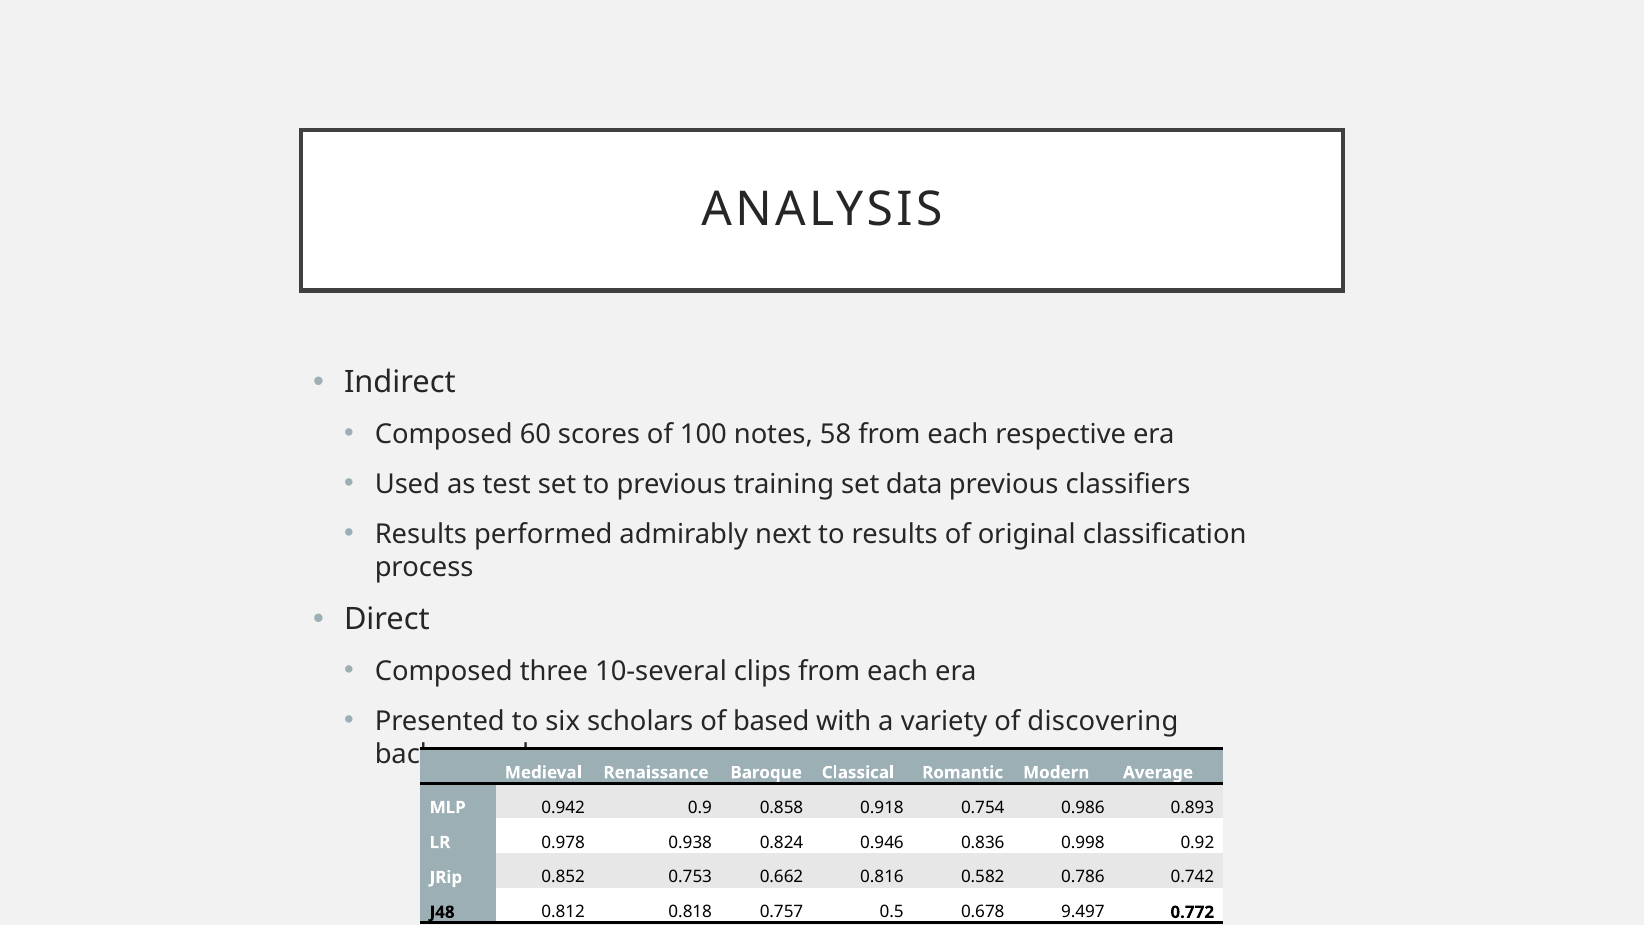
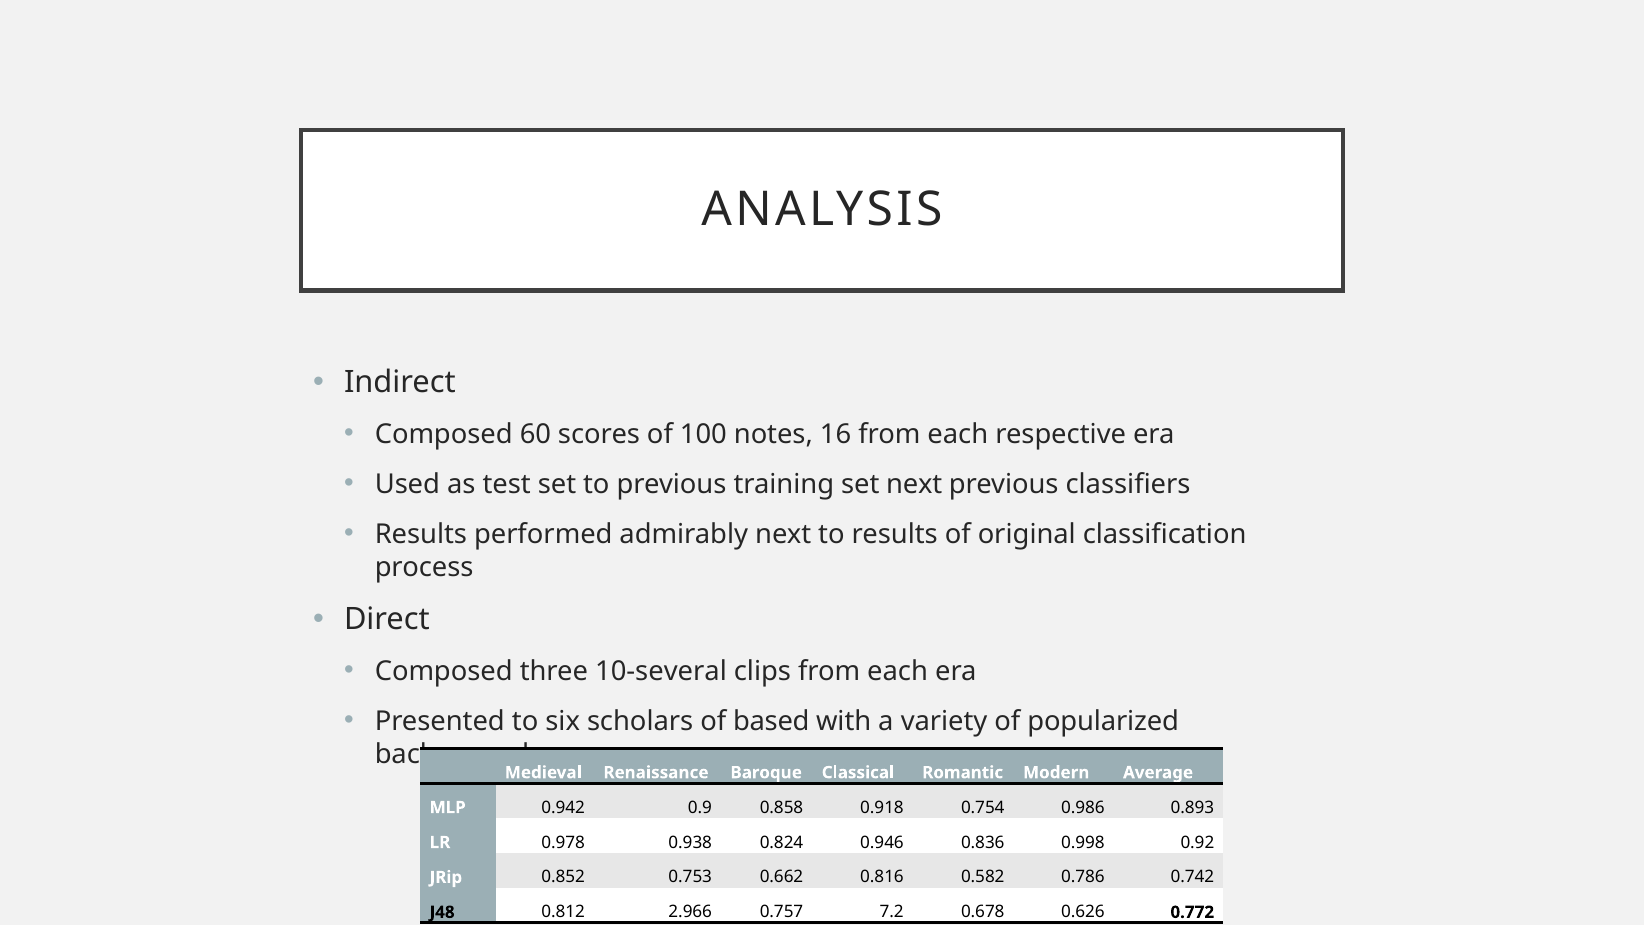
58: 58 -> 16 (836, 434)
set data: data -> next (914, 484)
discovering: discovering -> popularized (1103, 721)
0.818: 0.818 -> 2.966 (690, 912)
0.5: 0.5 -> 7.2 (892, 912)
9.497: 9.497 -> 0.626 (1083, 912)
